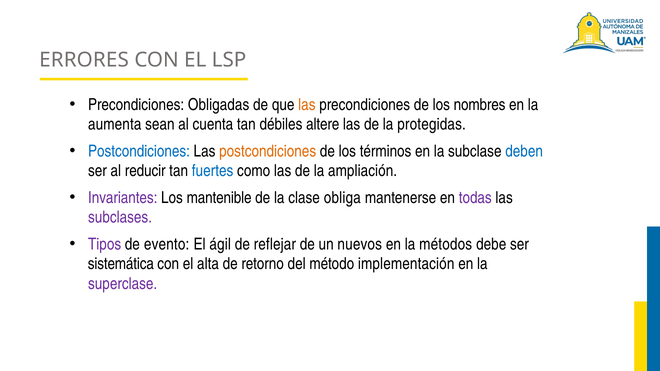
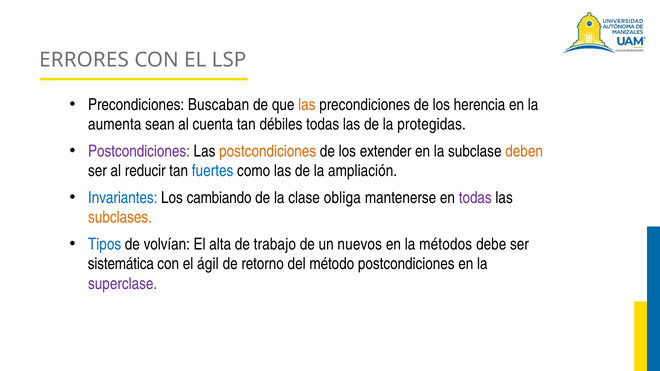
Obligadas: Obligadas -> Buscaban (219, 105)
nombres: nombres -> herencia (480, 105)
débiles altere: altere -> todas (323, 125)
Postcondiciones colour: blue -> purple (139, 151)
términos: términos -> extender (386, 151)
deben colour: blue -> orange (524, 151)
Invariantes colour: purple -> blue (123, 198)
mantenible: mantenible -> cambiando (219, 198)
subclases colour: purple -> orange (120, 218)
Tipos colour: purple -> blue (105, 244)
evento: evento -> volvían (167, 244)
ágil: ágil -> alta (220, 244)
reflejar: reflejar -> trabajo (275, 244)
alta: alta -> ágil (208, 264)
método implementación: implementación -> postcondiciones (406, 264)
